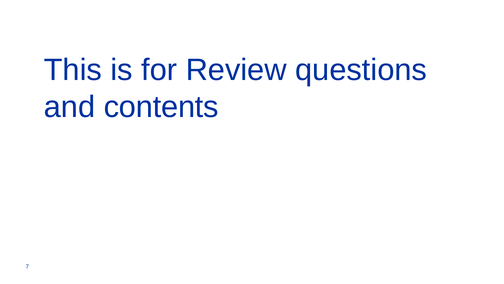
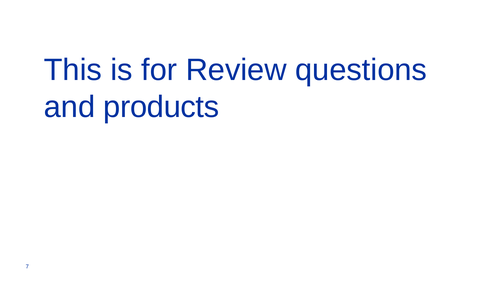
contents: contents -> products (161, 107)
